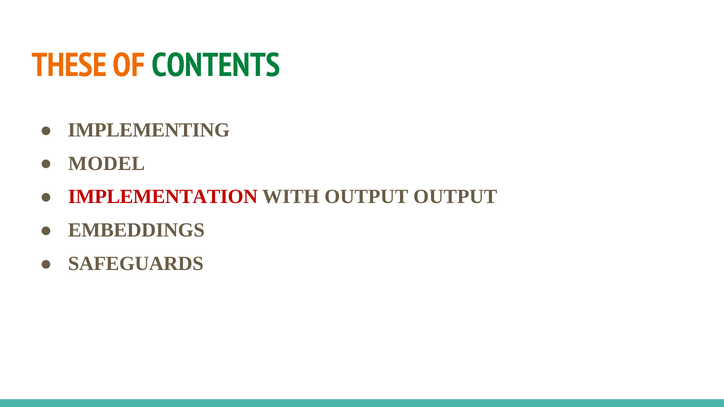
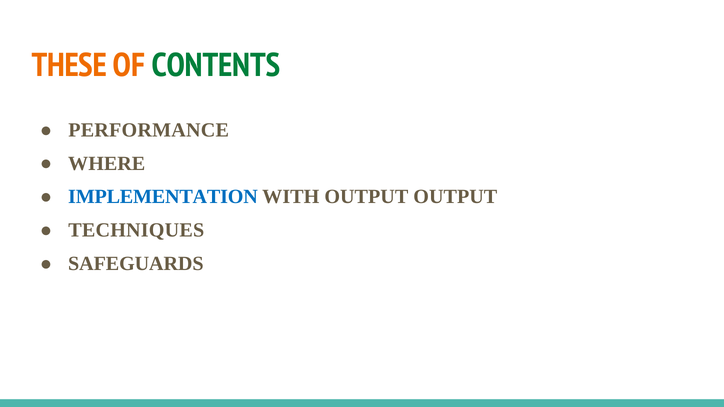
IMPLEMENTING: IMPLEMENTING -> PERFORMANCE (149, 130)
MODEL: MODEL -> WHERE (107, 163)
IMPLEMENTATION colour: red -> blue (163, 197)
EMBEDDINGS: EMBEDDINGS -> TECHNIQUES (136, 230)
